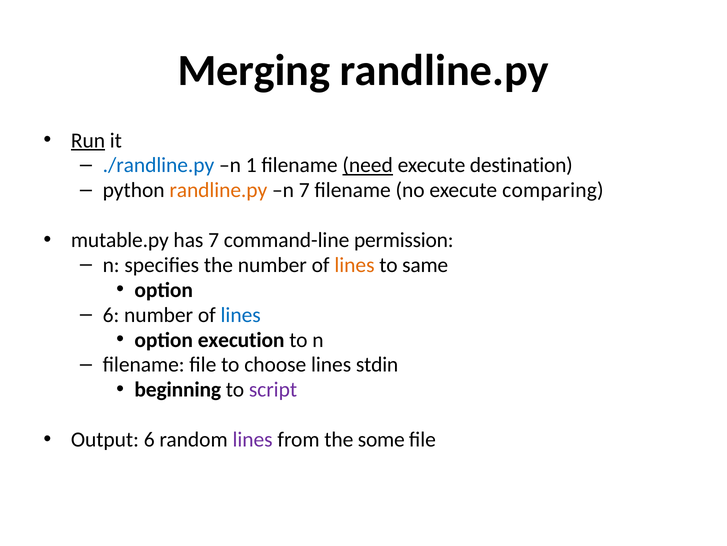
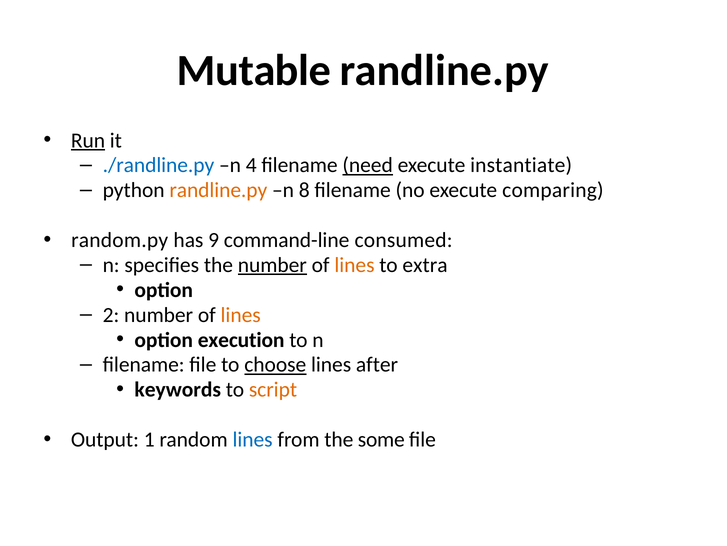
Merging: Merging -> Mutable (254, 70)
1: 1 -> 4 (251, 165)
destination: destination -> instantiate (521, 165)
n 7: 7 -> 8 (304, 190)
mutable.py: mutable.py -> random.py (120, 240)
has 7: 7 -> 9 (214, 240)
permission: permission -> consumed (404, 240)
number underline: none -> present (272, 265)
same: same -> extra (425, 265)
6: 6 -> 2 (111, 315)
lines colour: blue -> orange (241, 315)
choose underline: none -> present (275, 364)
stdin: stdin -> after (377, 364)
beginning: beginning -> keywords (178, 389)
script colour: purple -> orange (273, 389)
Output 6: 6 -> 1 (149, 439)
lines colour: purple -> blue (253, 439)
